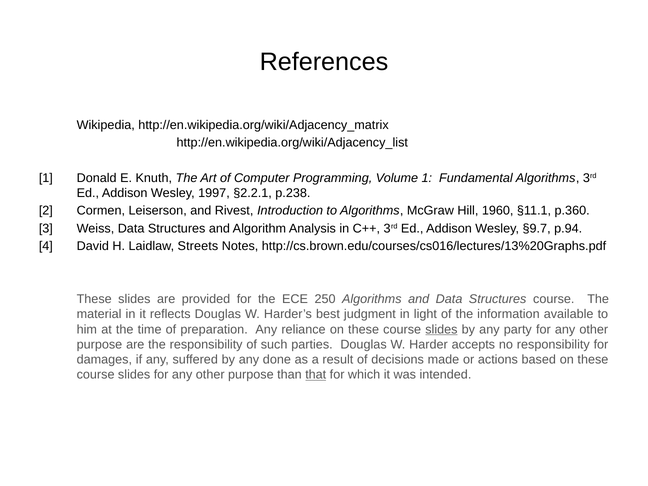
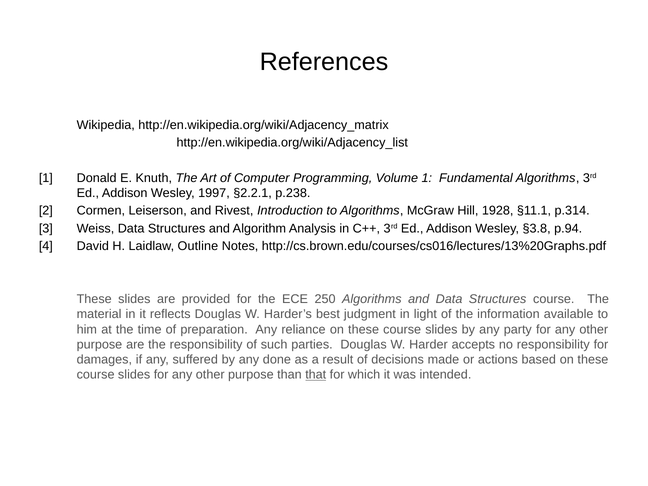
1960: 1960 -> 1928 (498, 211)
p.360: p.360 -> p.314 (572, 211)
§9.7: §9.7 -> §3.8 (537, 228)
Streets: Streets -> Outline (198, 246)
slides underline: present -> none (441, 329)
